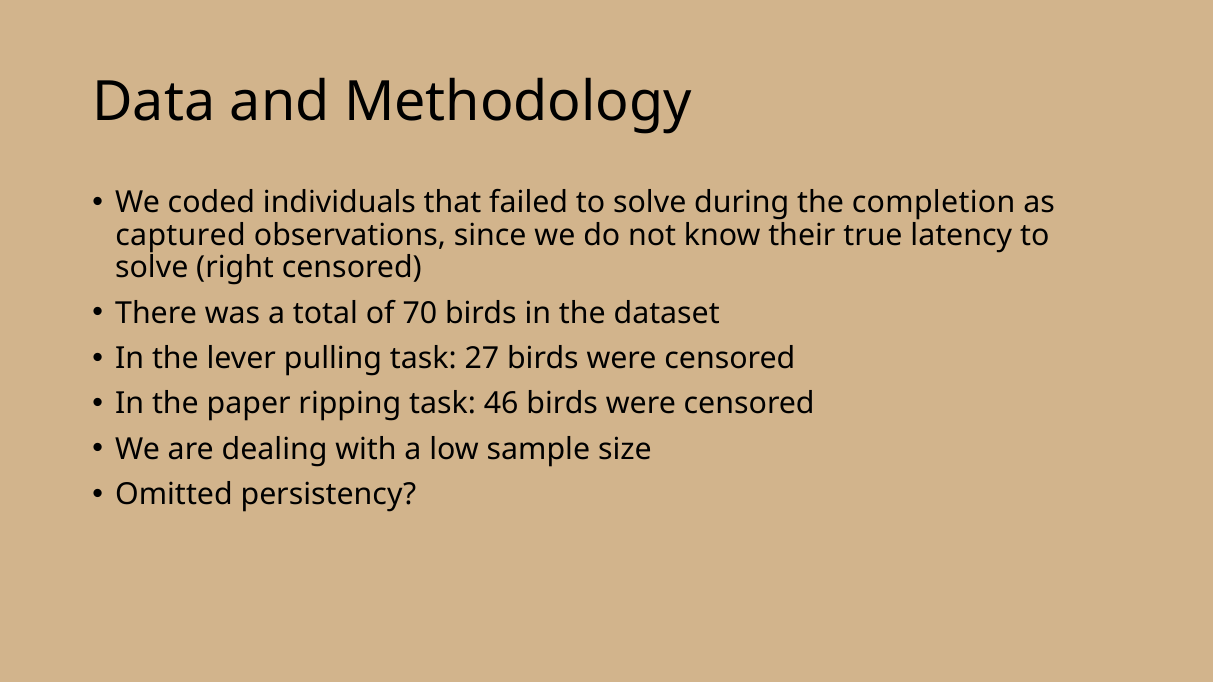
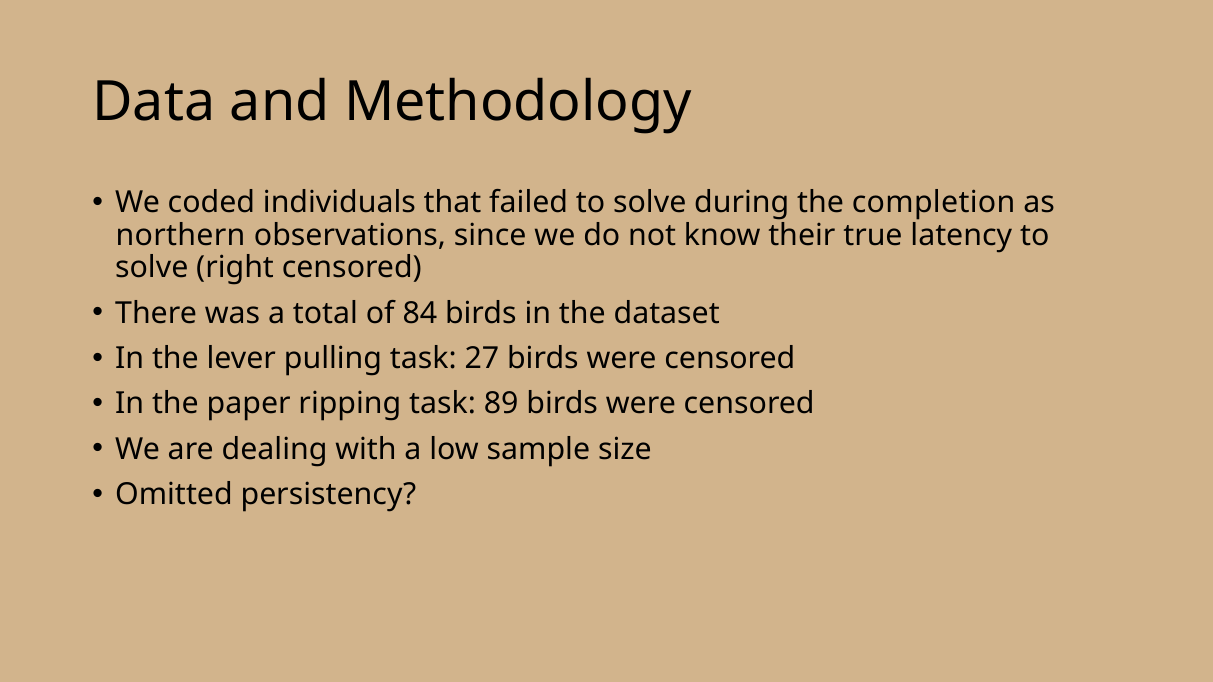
captured: captured -> northern (181, 235)
70: 70 -> 84 (420, 313)
46: 46 -> 89 (501, 404)
